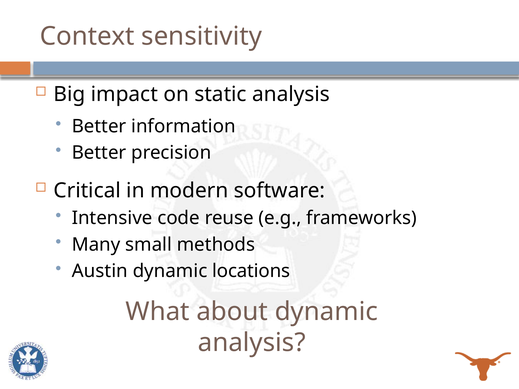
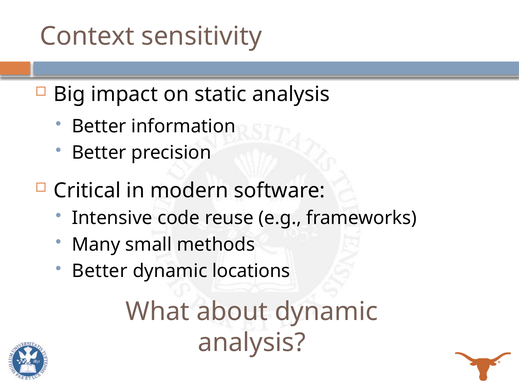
Austin: Austin -> Better (100, 271)
